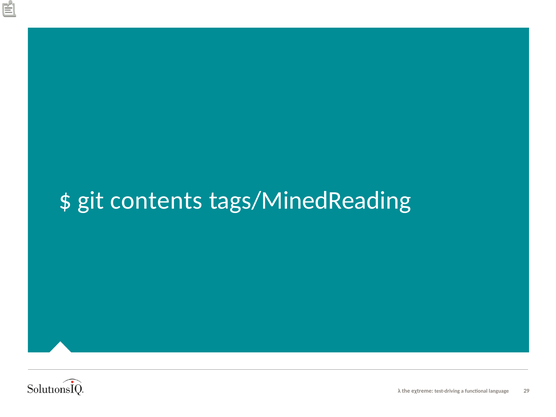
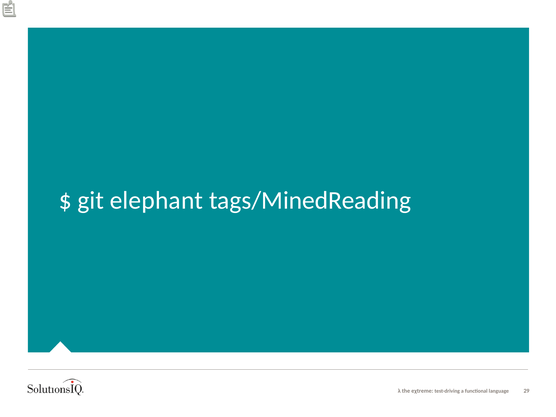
contents: contents -> elephant (156, 200)
